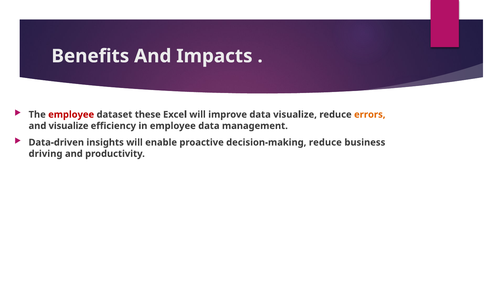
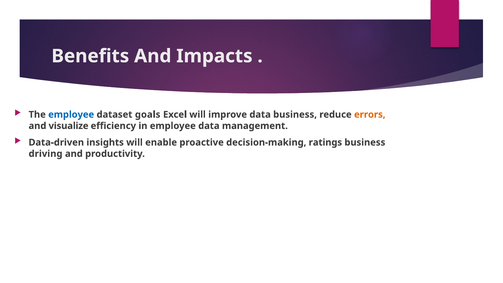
employee colour: red -> blue (71, 115)
these: these -> goals (148, 115)
data visualize: visualize -> business (295, 115)
decision-making reduce: reduce -> ratings (325, 142)
